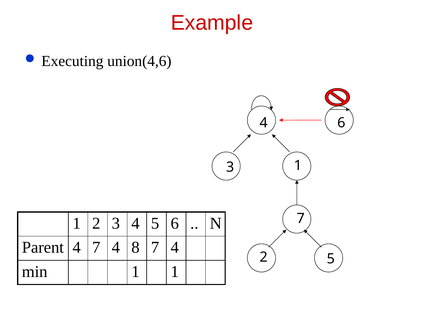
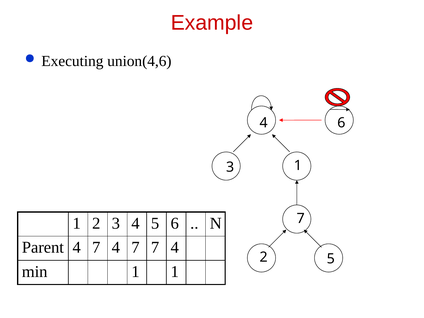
7 4 8: 8 -> 7 (136, 248)
